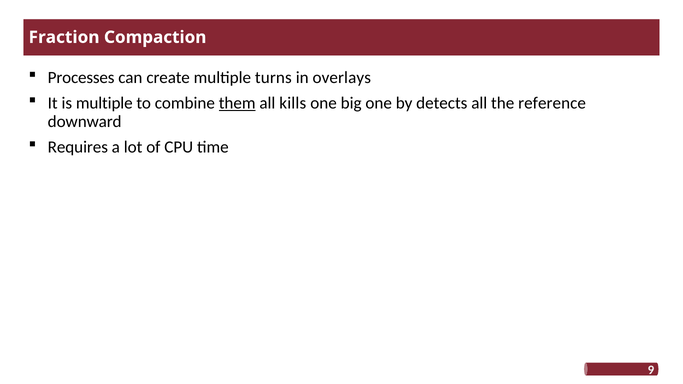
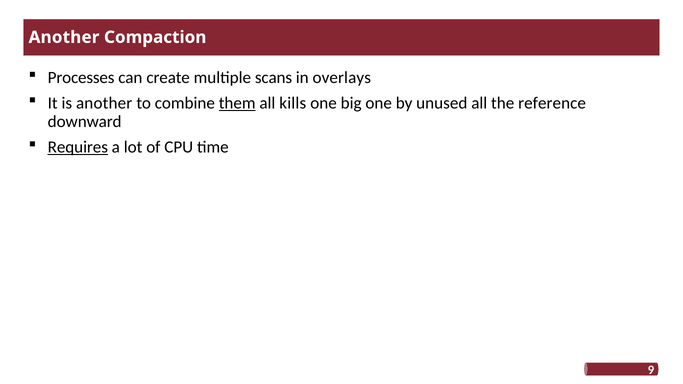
Fraction: Fraction -> Another (64, 37)
turns: turns -> scans (273, 78)
is multiple: multiple -> another (104, 103)
detects: detects -> unused (442, 103)
Requires underline: none -> present (78, 147)
